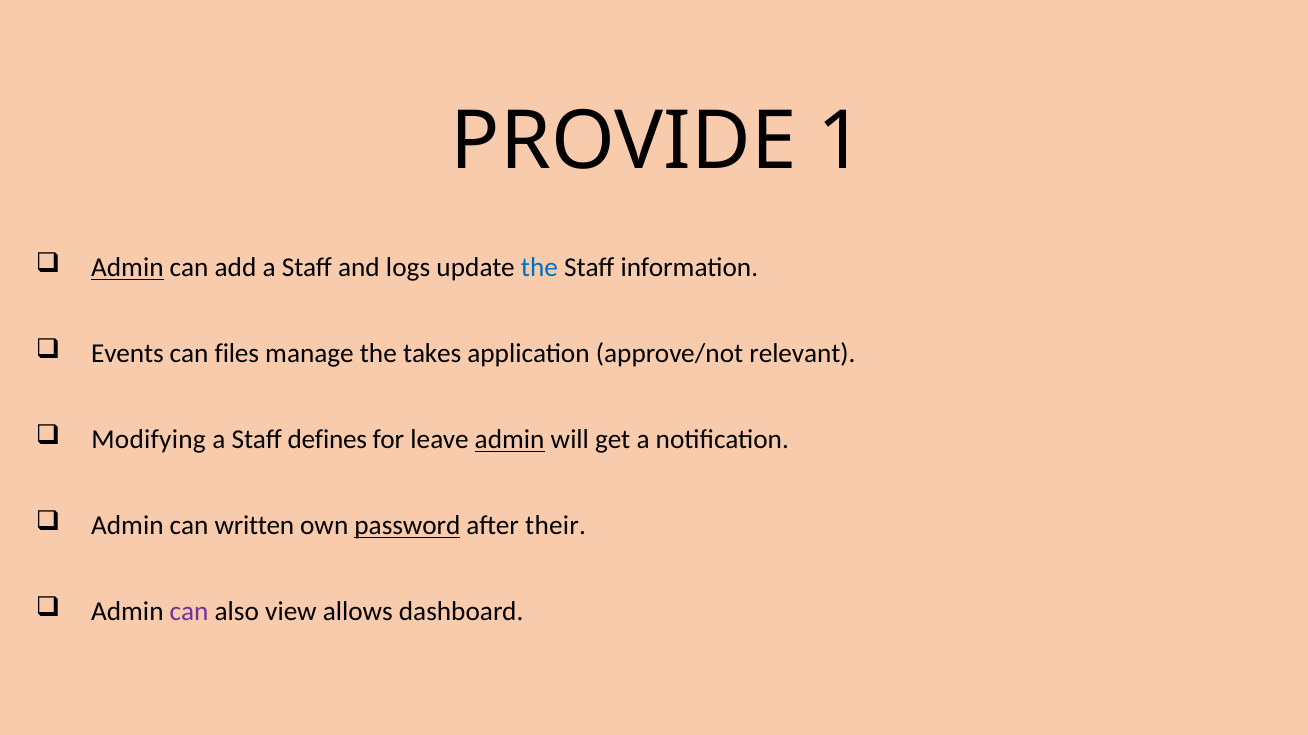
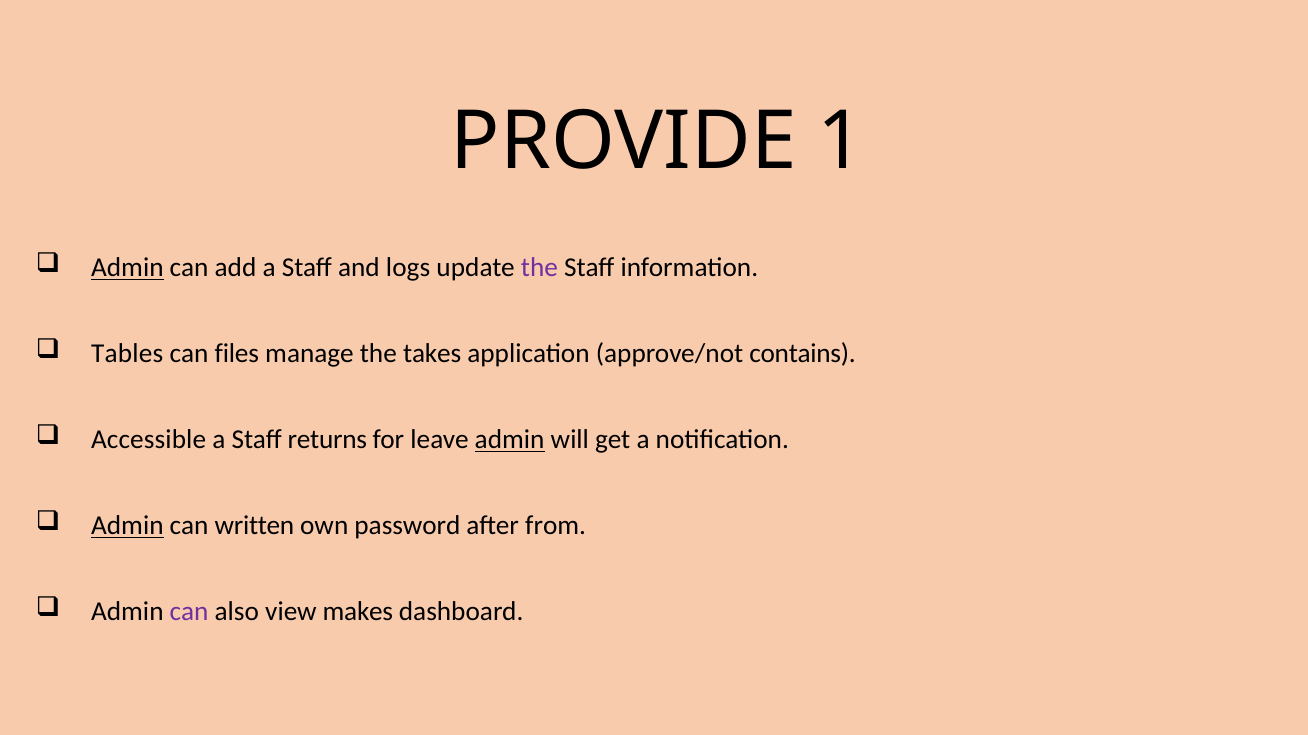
the colour: blue -> purple (539, 268)
Events: Events -> Tables (127, 354)
relevant: relevant -> contains (803, 354)
Modifying: Modifying -> Accessible (149, 440)
defines: defines -> returns (327, 440)
Admin underline: none -> present (127, 526)
password underline: present -> none (407, 526)
their: their -> from (556, 526)
allows: allows -> makes (358, 612)
